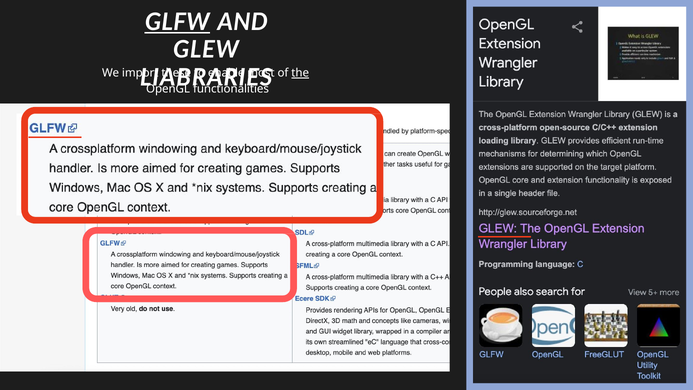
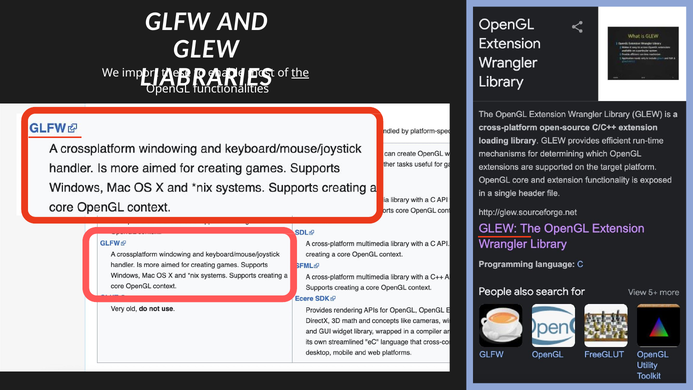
GLFW underline: present -> none (177, 22)
